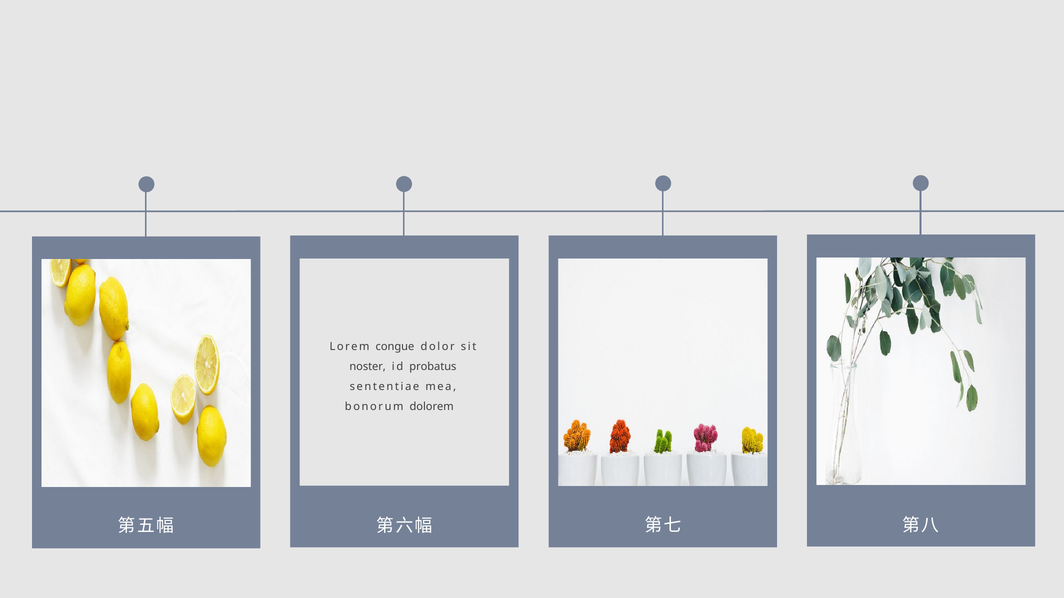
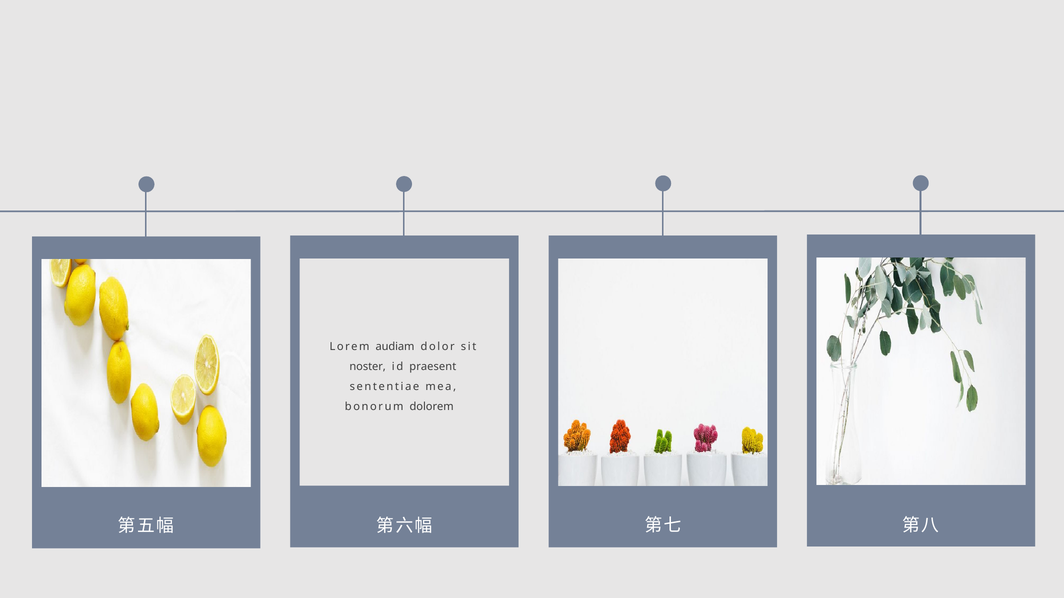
congue: congue -> audiam (395, 347)
probatus: probatus -> praesent (433, 367)
